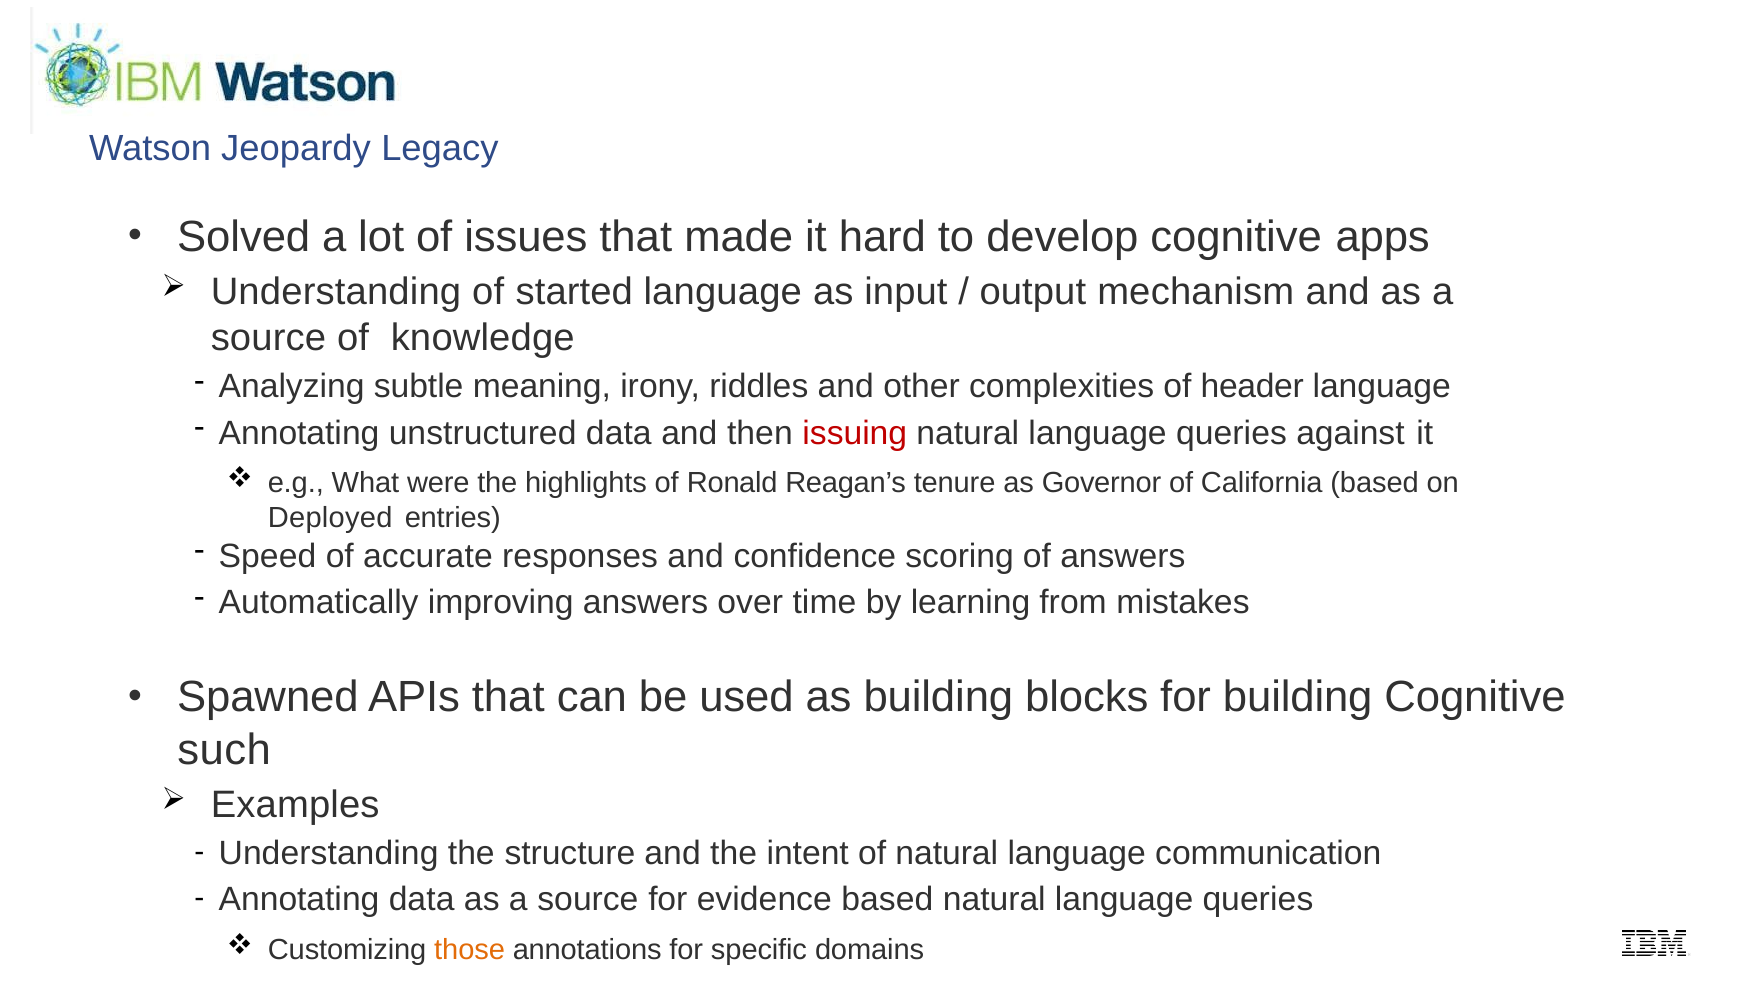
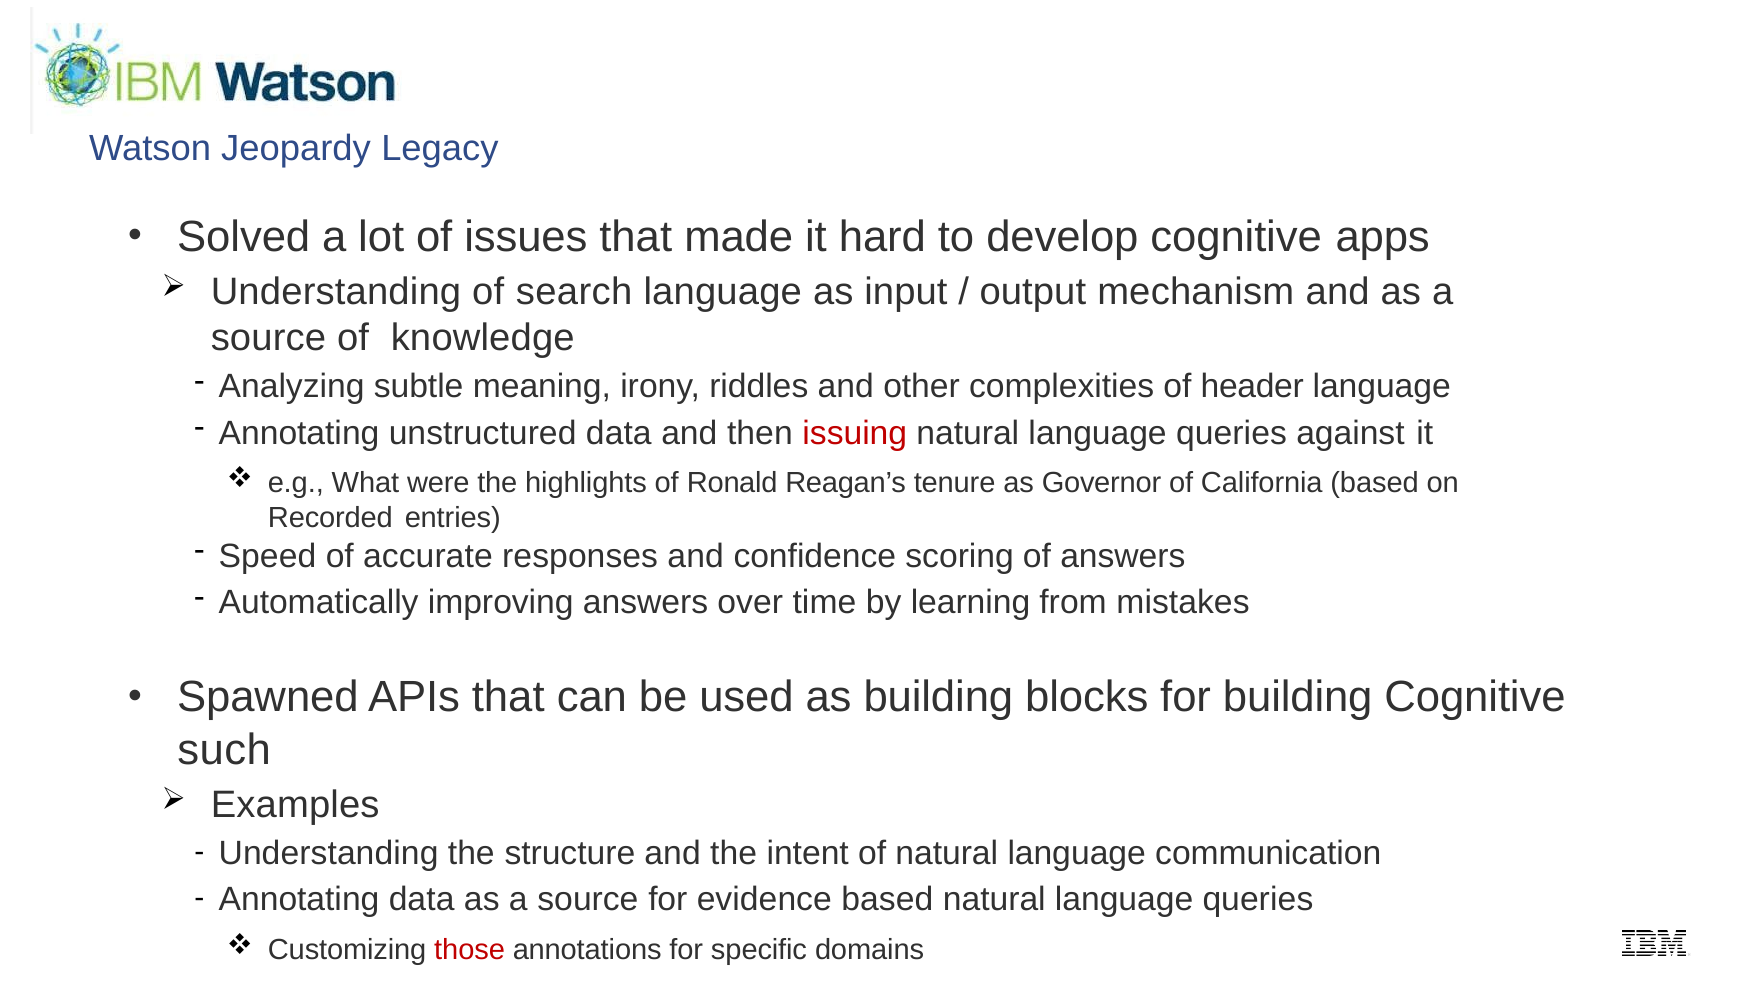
started: started -> search (574, 292)
Deployed: Deployed -> Recorded (330, 518)
those colour: orange -> red (470, 950)
